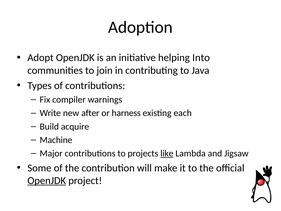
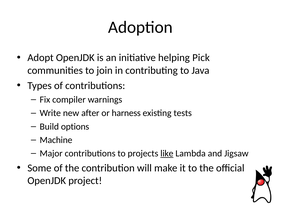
Into: Into -> Pick (201, 58)
each: each -> tests (183, 113)
acquire: acquire -> options (75, 126)
OpenJDK underline: present -> none (47, 180)
